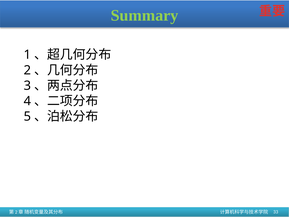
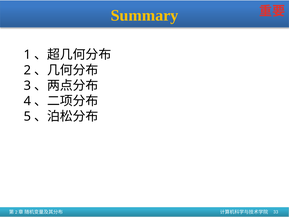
Summary colour: light green -> yellow (145, 15)
